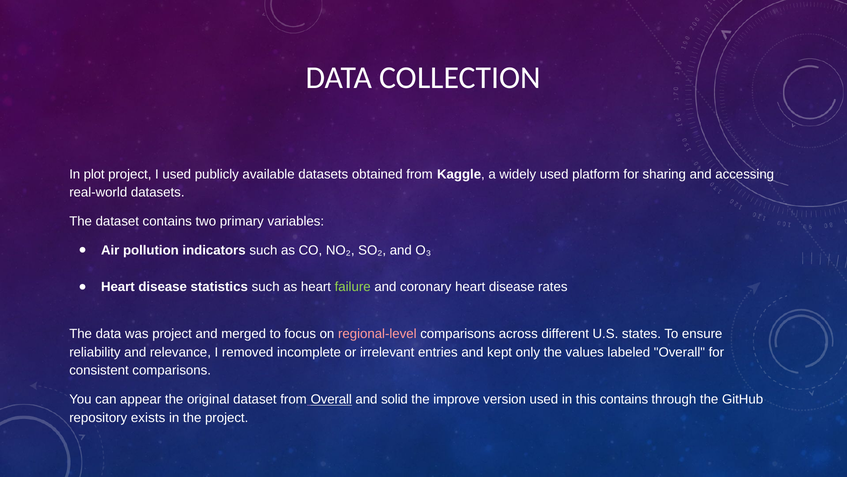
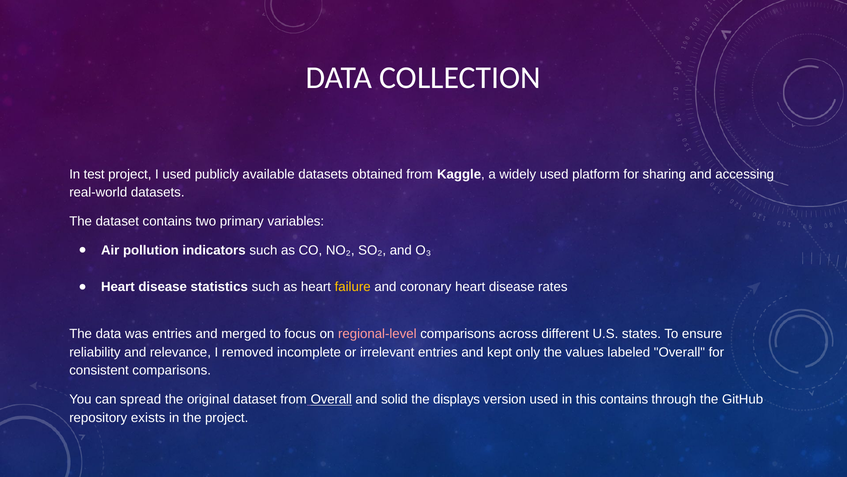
plot: plot -> test (94, 174)
failure colour: light green -> yellow (353, 287)
was project: project -> entries (172, 334)
appear: appear -> spread (141, 399)
improve: improve -> displays (457, 399)
